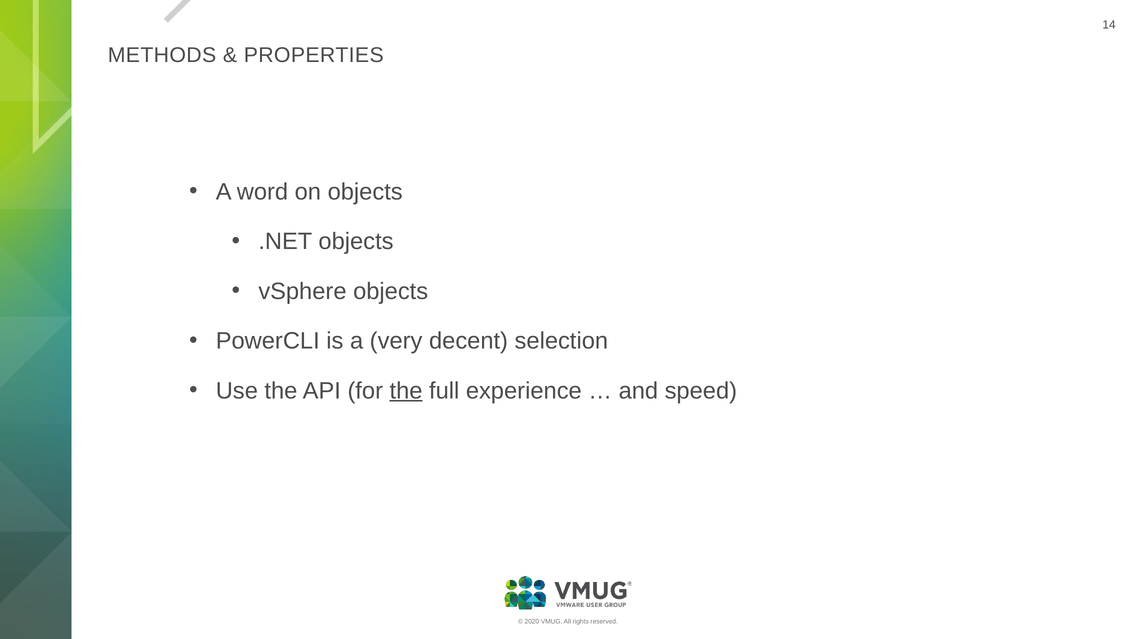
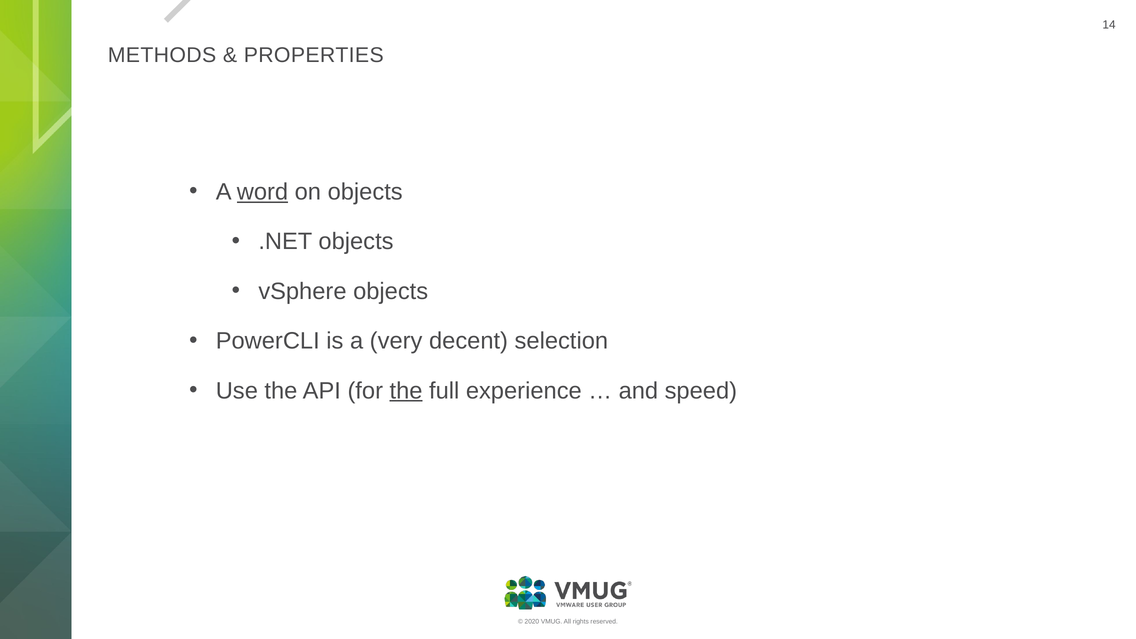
word underline: none -> present (262, 192)
